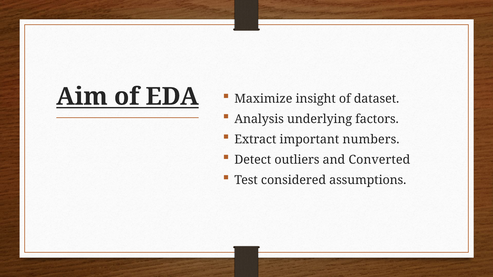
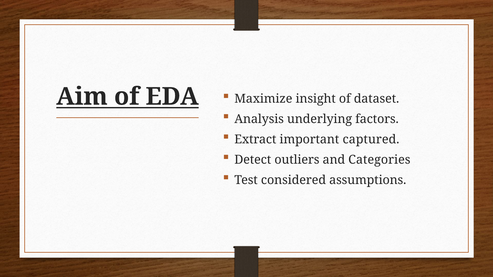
numbers: numbers -> captured (371, 140)
Converted: Converted -> Categories (379, 160)
